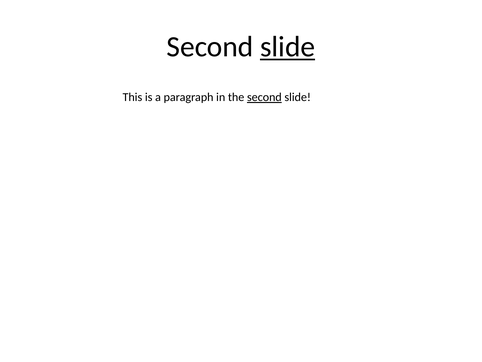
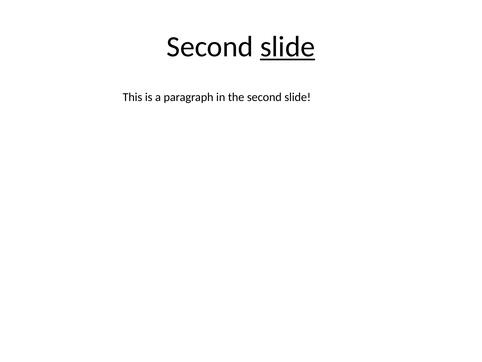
second underline: present -> none (264, 97)
